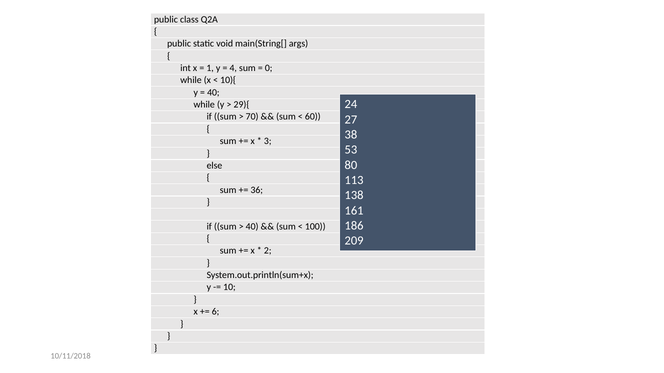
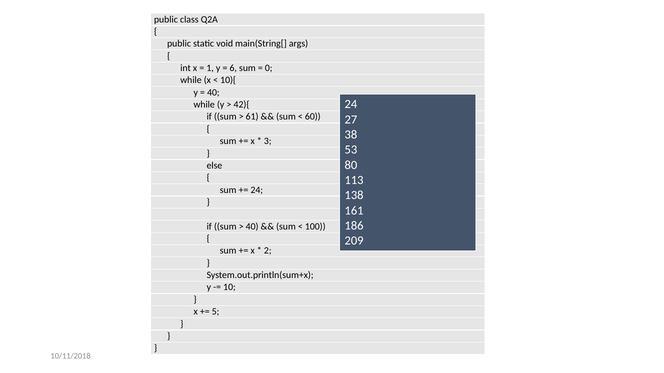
4: 4 -> 6 (233, 68)
29){: 29){ -> 42){ (242, 105)
70: 70 -> 61 (252, 117)
36: 36 -> 24 (257, 190)
6: 6 -> 5 (216, 312)
